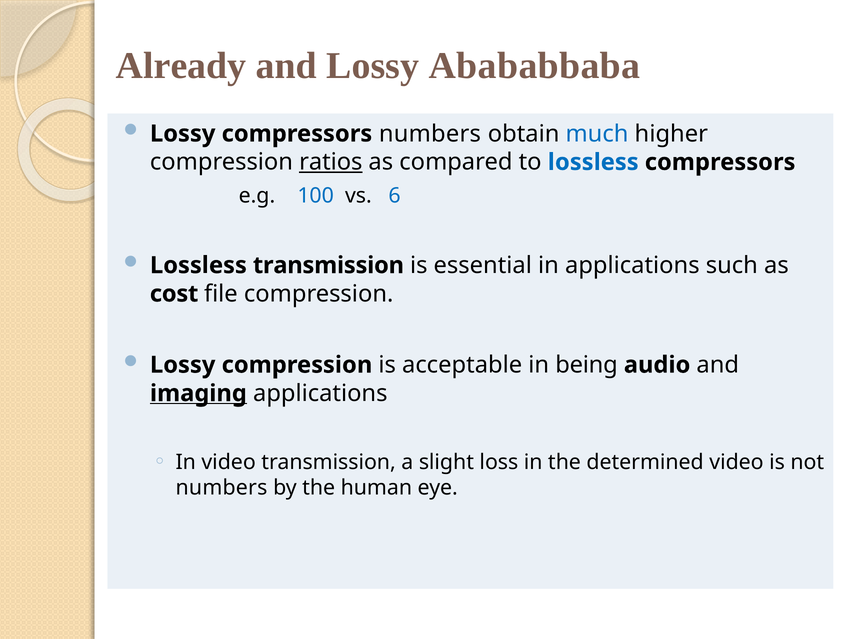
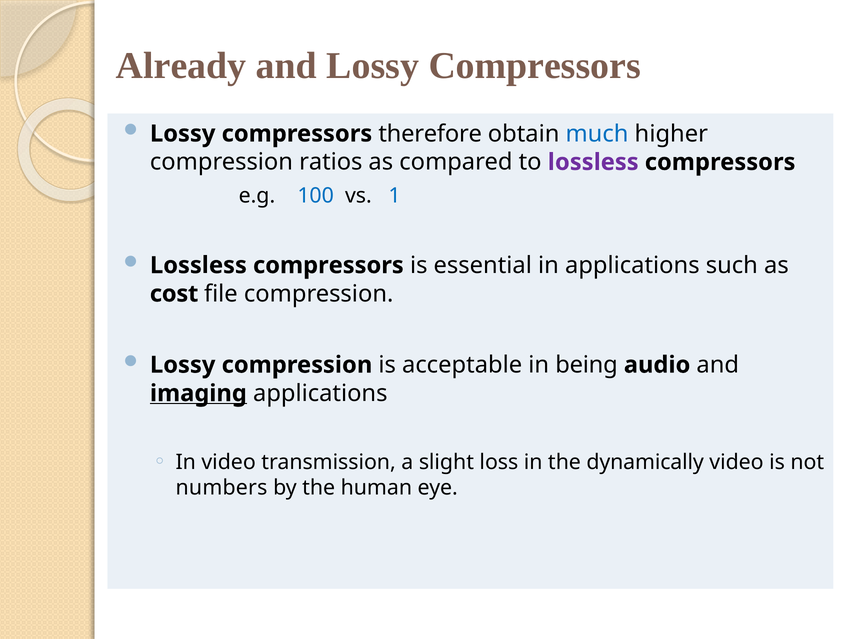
and Lossy Abababbaba: Abababbaba -> Compressors (535, 66)
compressors numbers: numbers -> therefore (430, 134)
ratios underline: present -> none (331, 162)
lossless colour: blue -> purple (593, 162)
6: 6 -> 1 (394, 196)
transmission: transmission -> compressors (328, 266)
determined: determined -> dynamically (645, 463)
